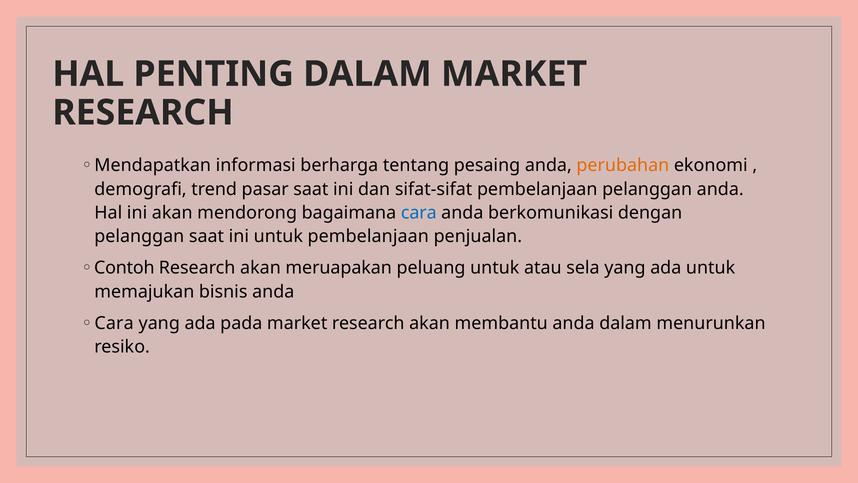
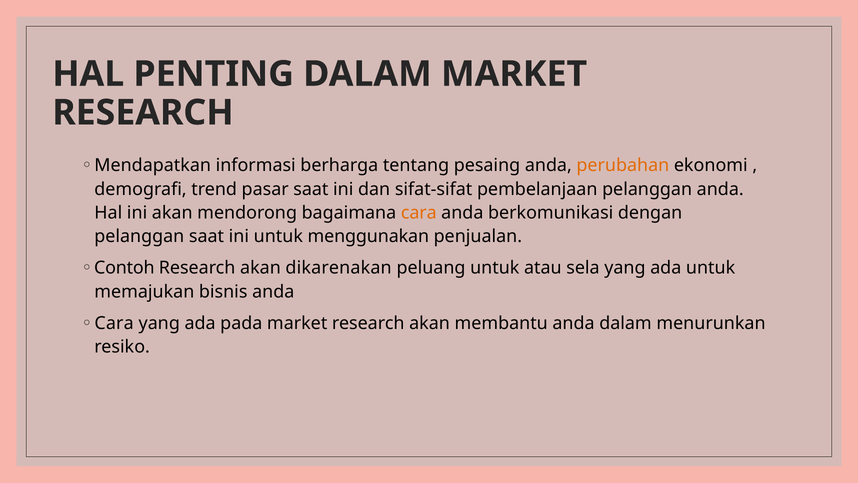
cara colour: blue -> orange (419, 213)
untuk pembelanjaan: pembelanjaan -> menggunakan (368, 236)
meruapakan: meruapakan -> dikarenakan (339, 268)
